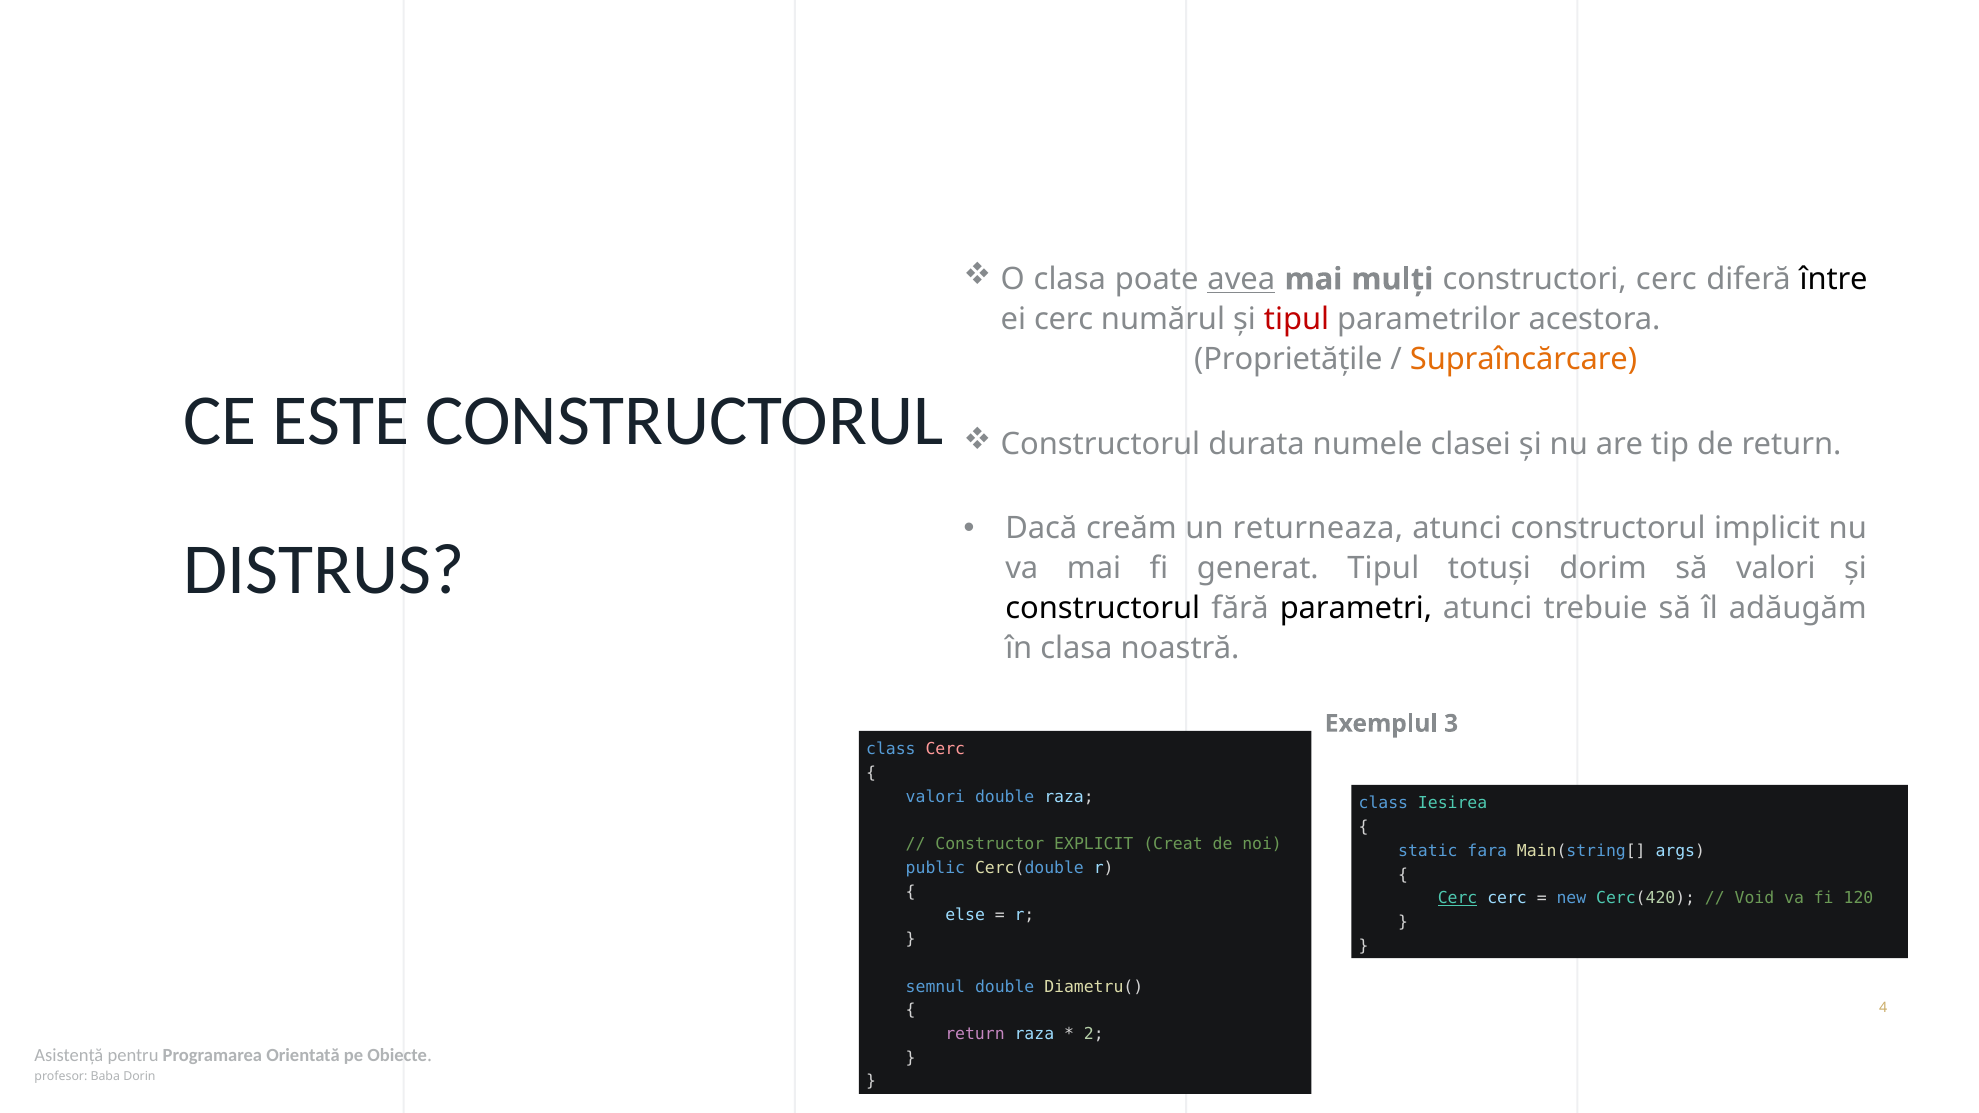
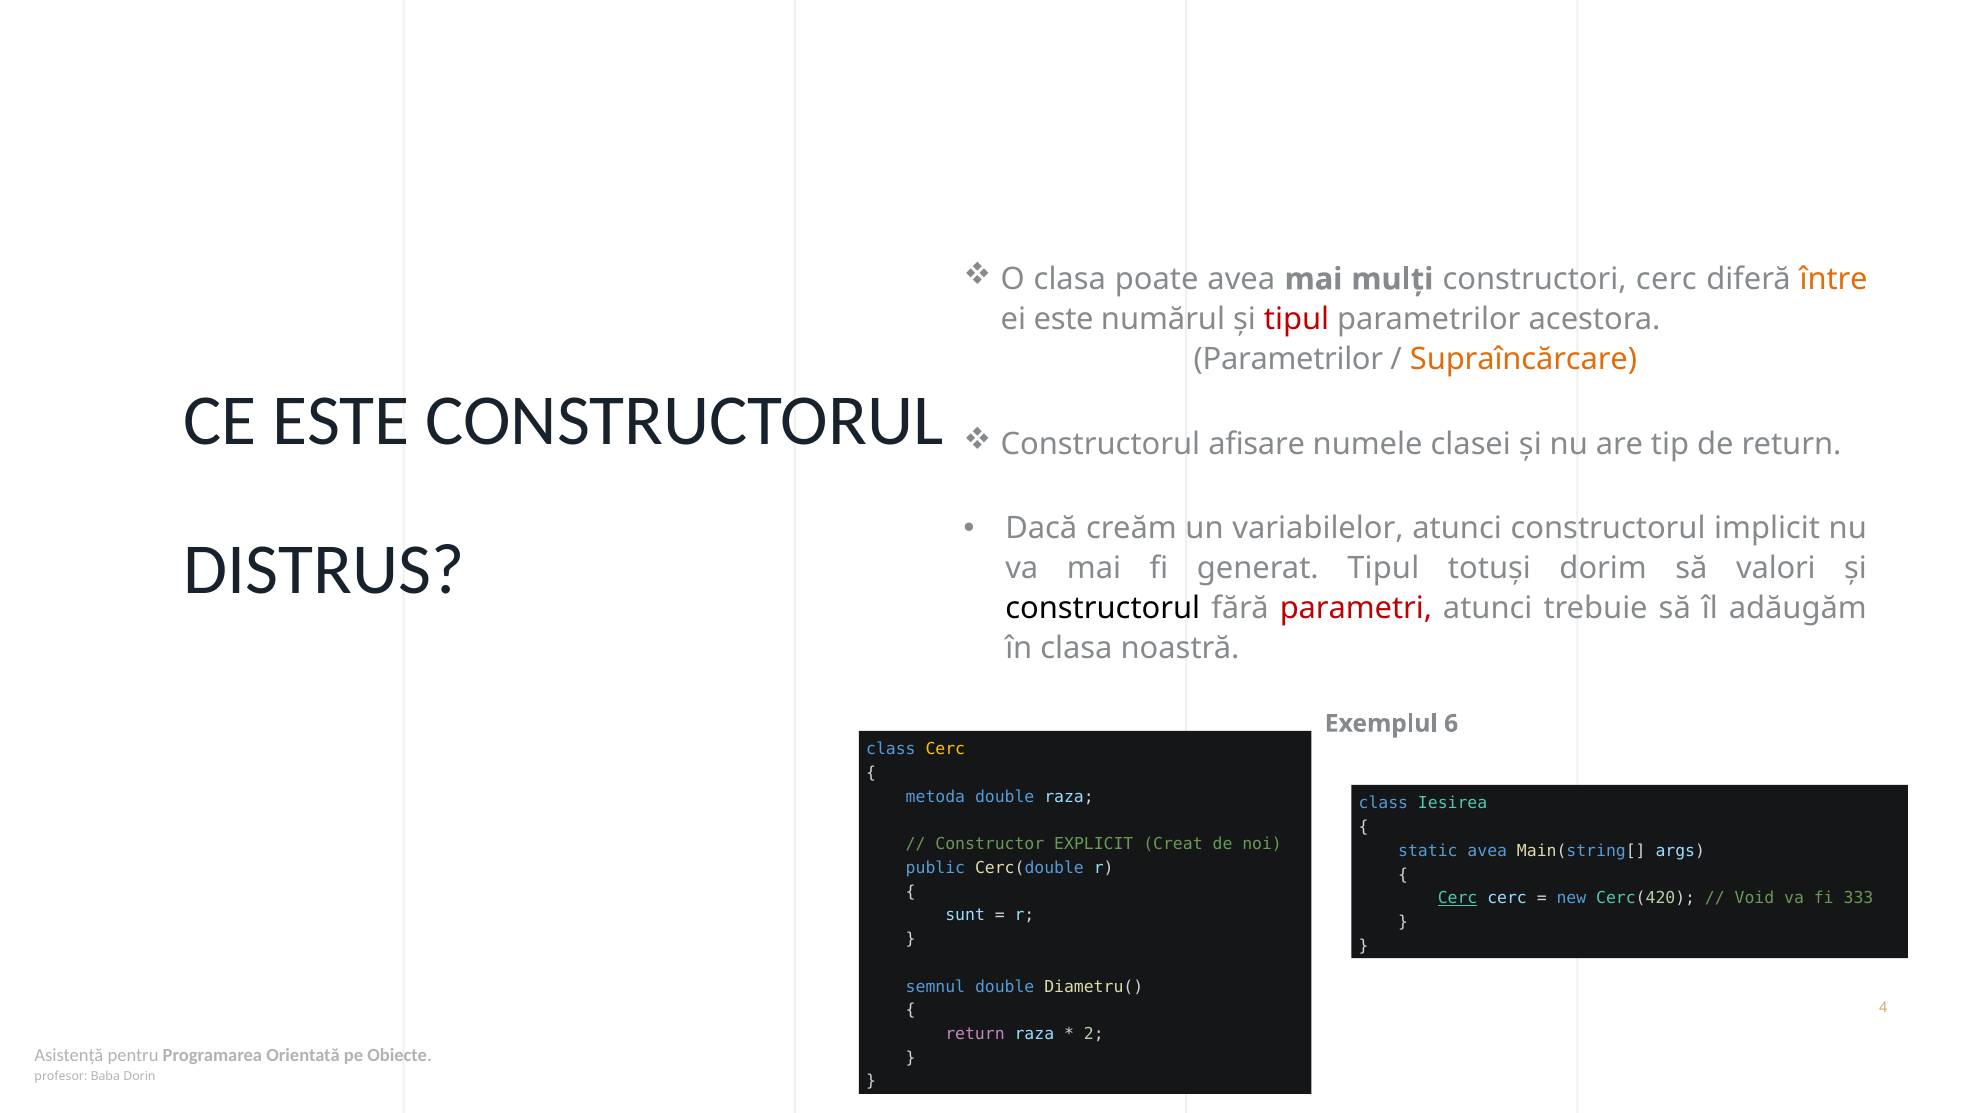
avea underline: present -> none (1241, 279)
între colour: black -> orange (1834, 279)
ei cerc: cerc -> este (1064, 319)
Proprietățile: Proprietățile -> Parametrilor (1288, 359)
durata: durata -> afisare (1257, 444)
returneaza: returneaza -> variabilelor (1318, 529)
parametri colour: black -> red (1356, 609)
3: 3 -> 6 (1451, 724)
Cerc colour: pink -> yellow (945, 750)
valori: valori -> metoda (935, 797)
static fara: fara -> avea (1487, 851)
120: 120 -> 333 (1858, 899)
else: else -> sunt (965, 916)
